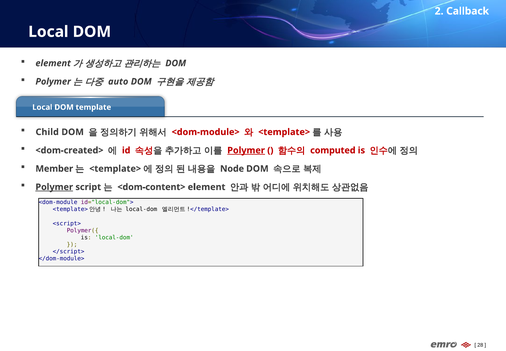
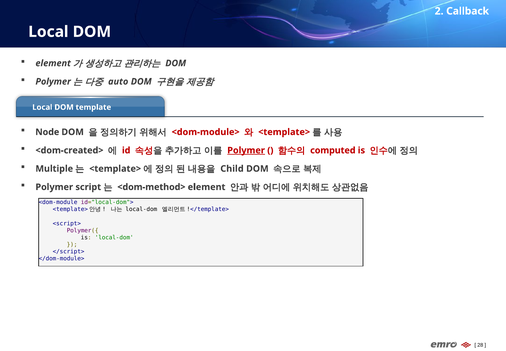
Child: Child -> Node (47, 132)
Member: Member -> Multiple (54, 168)
Node: Node -> Child (232, 168)
Polymer underline: present -> none (54, 187)
<dom-content>: <dom-content> -> <dom-method> (151, 187)
